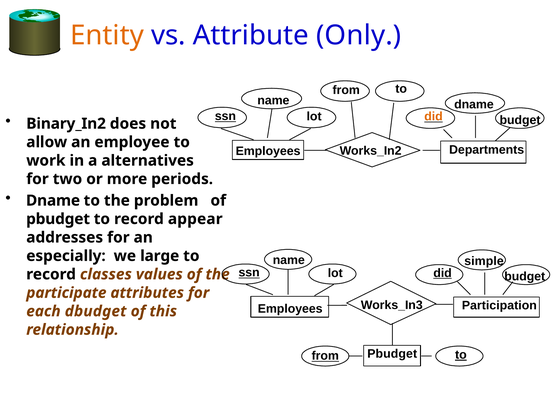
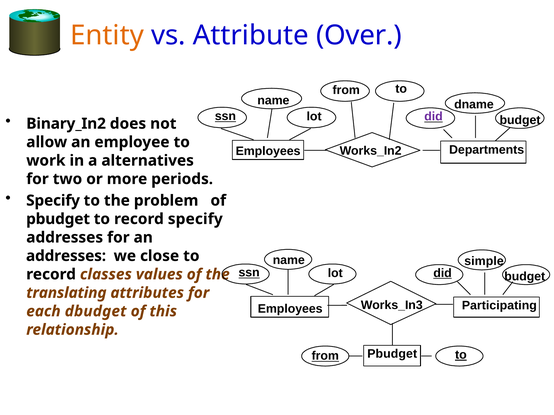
Only: Only -> Over (359, 35)
did colour: orange -> purple (434, 117)
Dname: Dname -> Specify (53, 201)
record appear: appear -> specify (195, 219)
especially: especially -> addresses (66, 256)
large: large -> close (160, 256)
participate: participate -> translating (66, 293)
Participation: Participation -> Participating (499, 306)
